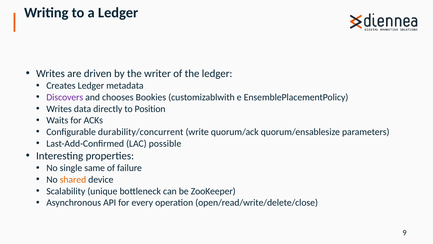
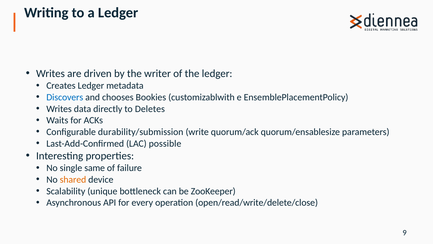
Discovers colour: purple -> blue (65, 97)
Position: Position -> Deletes (150, 109)
durability/concurrent: durability/concurrent -> durability/submission (141, 132)
